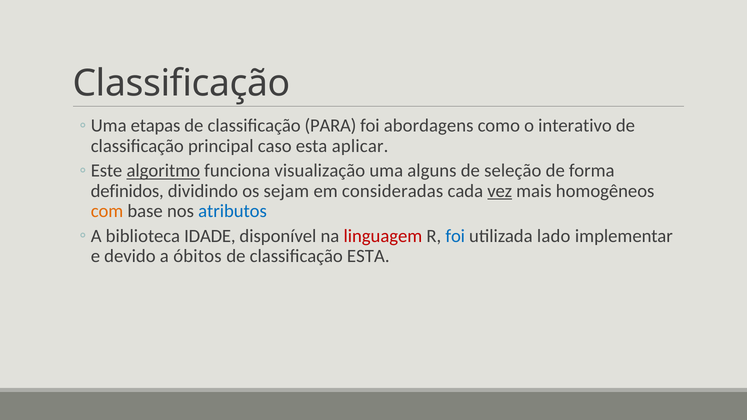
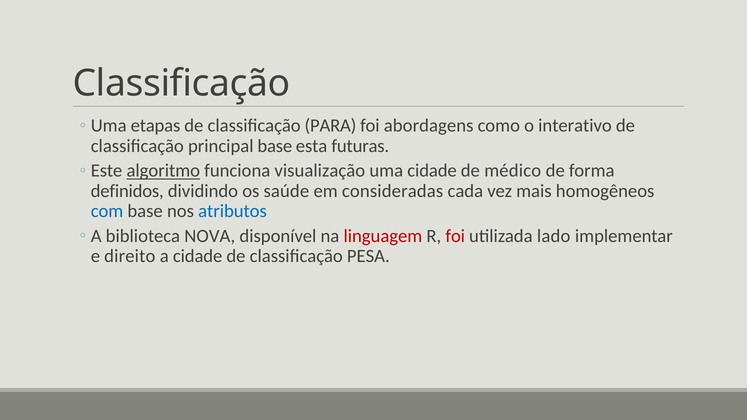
principal caso: caso -> base (275, 146)
aplicar: aplicar -> futuras (360, 146)
uma alguns: alguns -> cidade (432, 171)
seleção: seleção -> médico (513, 171)
sejam: sejam -> saúde (286, 191)
vez underline: present -> none (500, 191)
com colour: orange -> blue (107, 211)
IDADE: IDADE -> NOVA (210, 236)
foi colour: blue -> red (455, 236)
devido: devido -> direito (130, 256)
a óbitos: óbitos -> cidade (198, 256)
classificação ESTA: ESTA -> PESA (368, 256)
